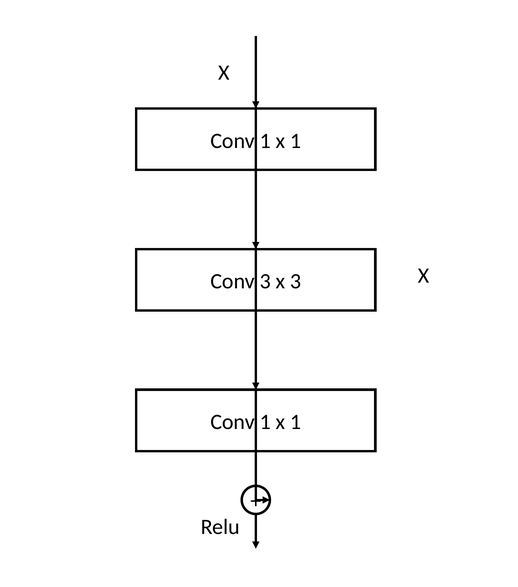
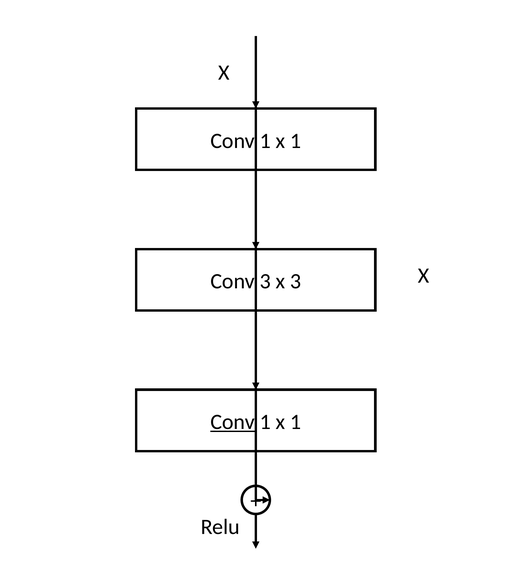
Conv underline: none -> present (233, 422)
